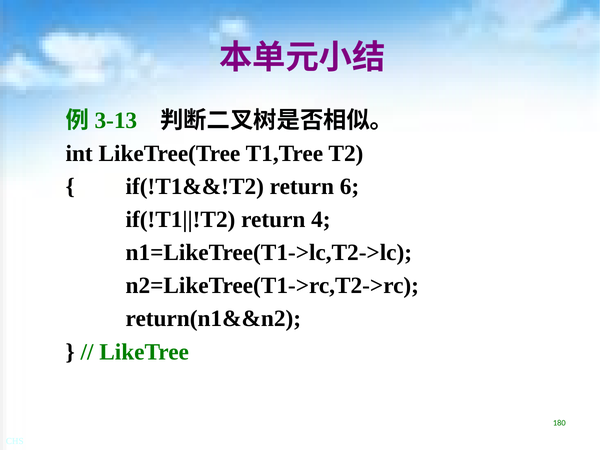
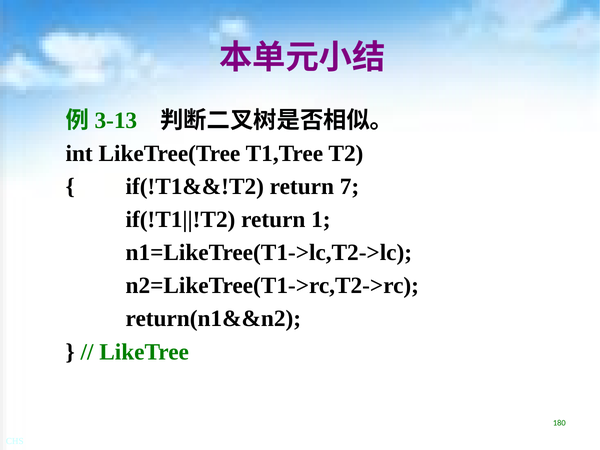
6: 6 -> 7 (349, 187)
4: 4 -> 1 (321, 220)
